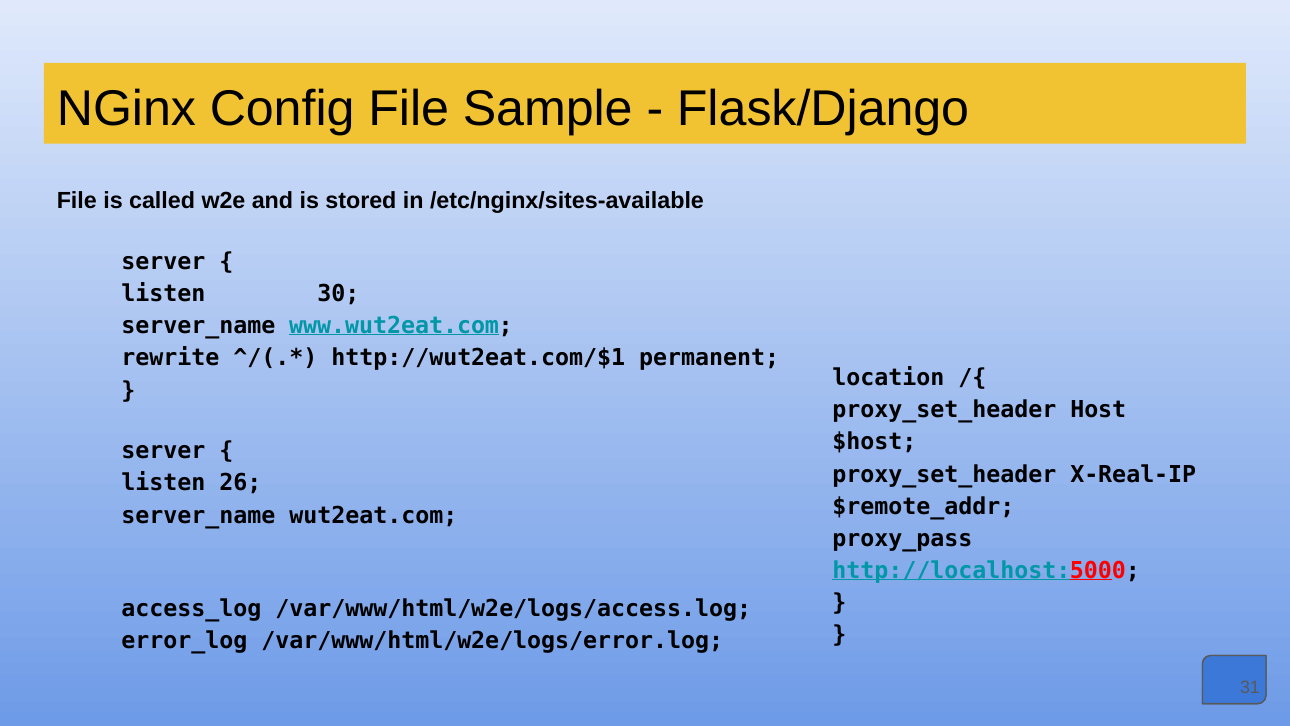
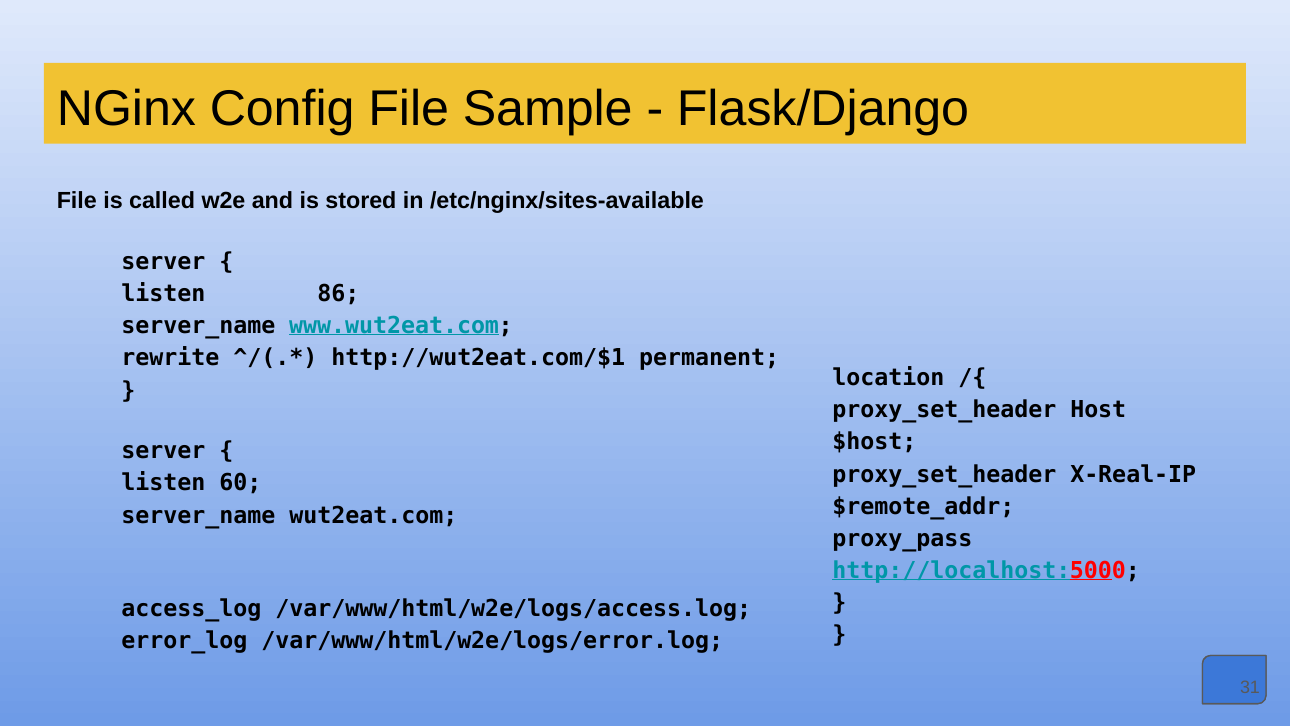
30: 30 -> 86 (338, 294)
26: 26 -> 60 (240, 483)
